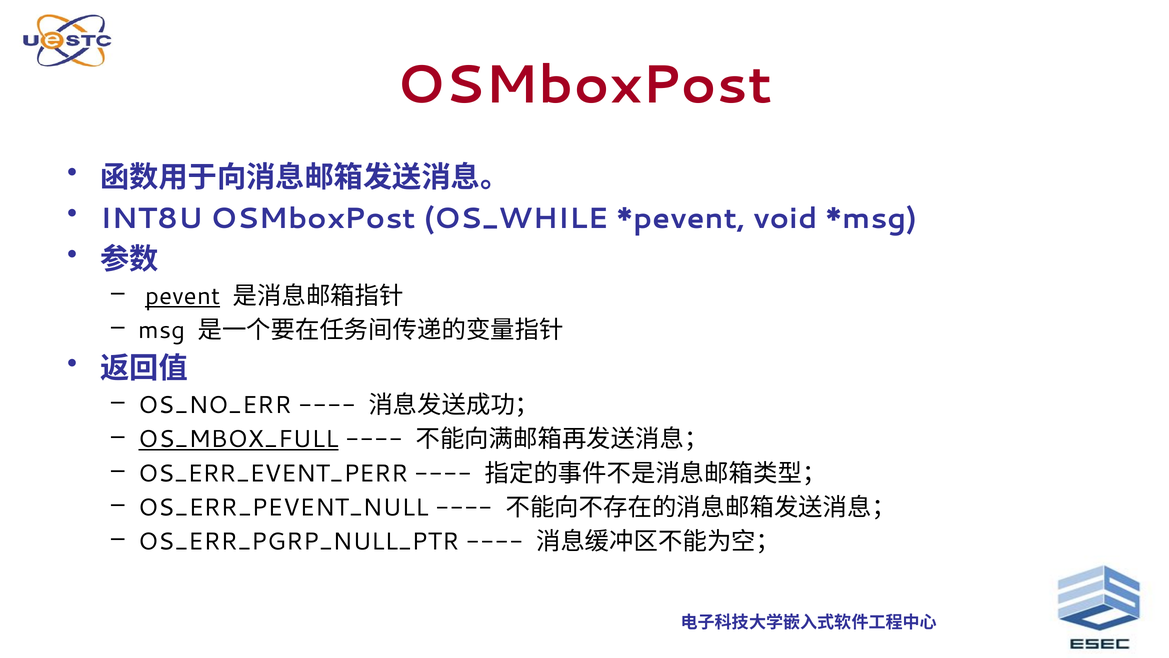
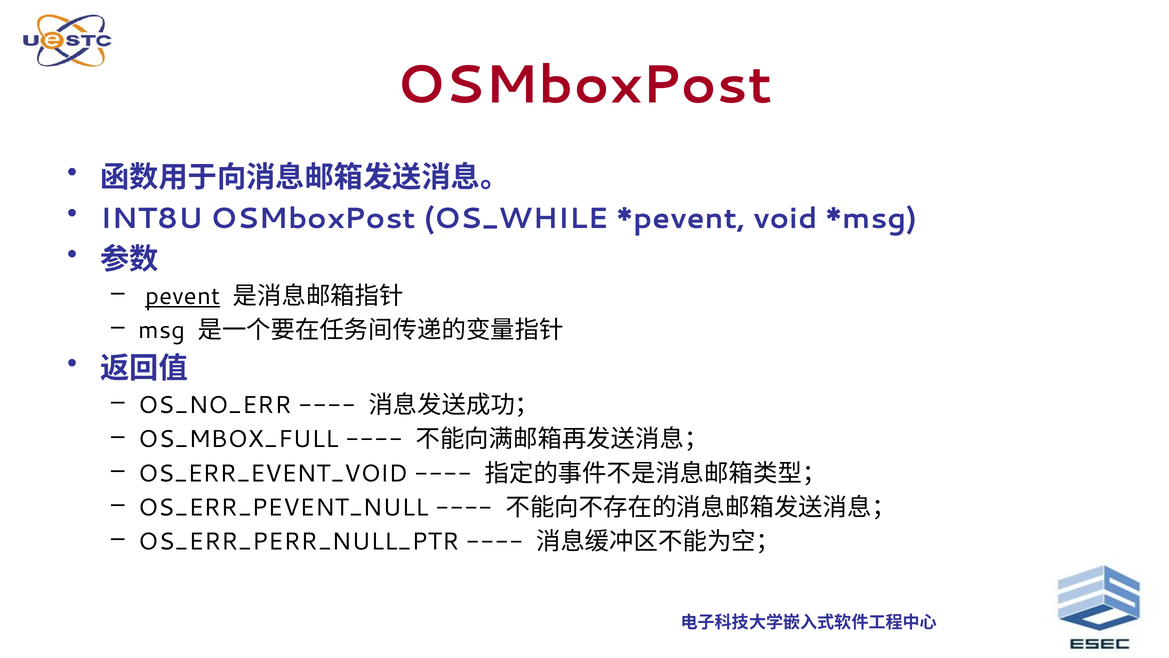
OS_MBOX_FULL underline: present -> none (239, 439)
OS_ERR_EVENT_PERR: OS_ERR_EVENT_PERR -> OS_ERR_EVENT_VOID (273, 473)
OS_ERR_PGRP_NULL_PTR: OS_ERR_PGRP_NULL_PTR -> OS_ERR_PERR_NULL_PTR (299, 541)
